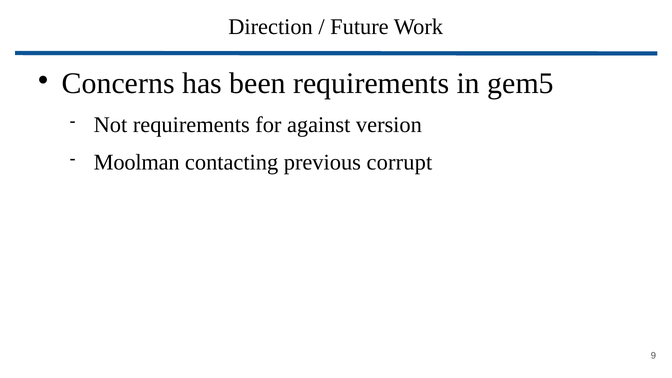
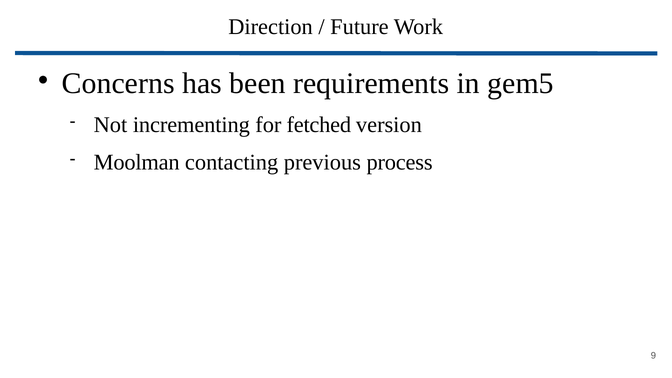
Not requirements: requirements -> incrementing (191, 125)
against: against -> fetched (319, 125)
corrupt: corrupt -> process (400, 162)
